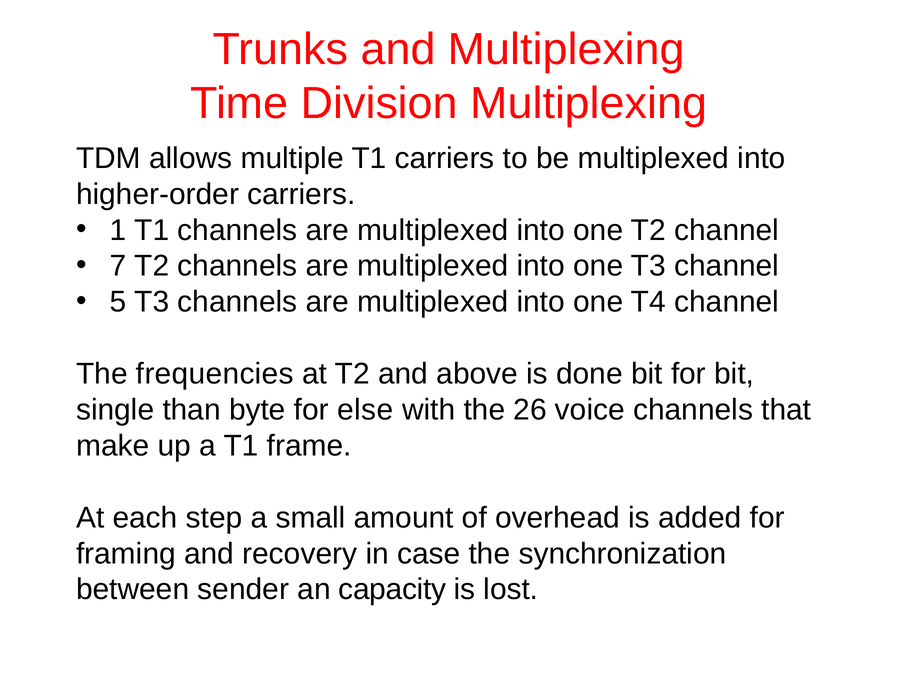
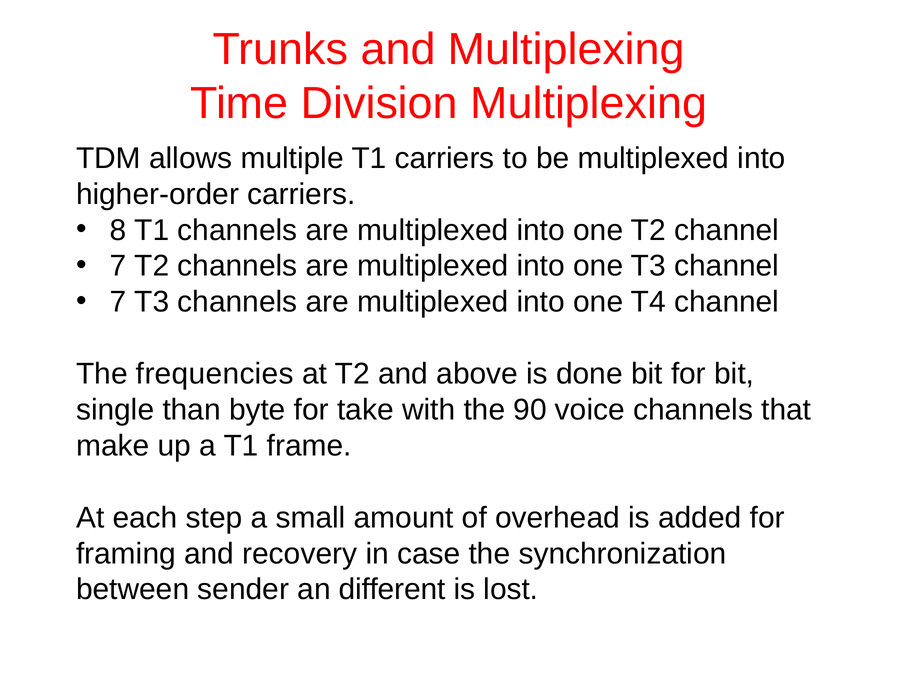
1: 1 -> 8 (118, 230)
5: 5 -> 7 (118, 302)
else: else -> take (365, 410)
26: 26 -> 90 (530, 410)
capacity: capacity -> different (392, 589)
